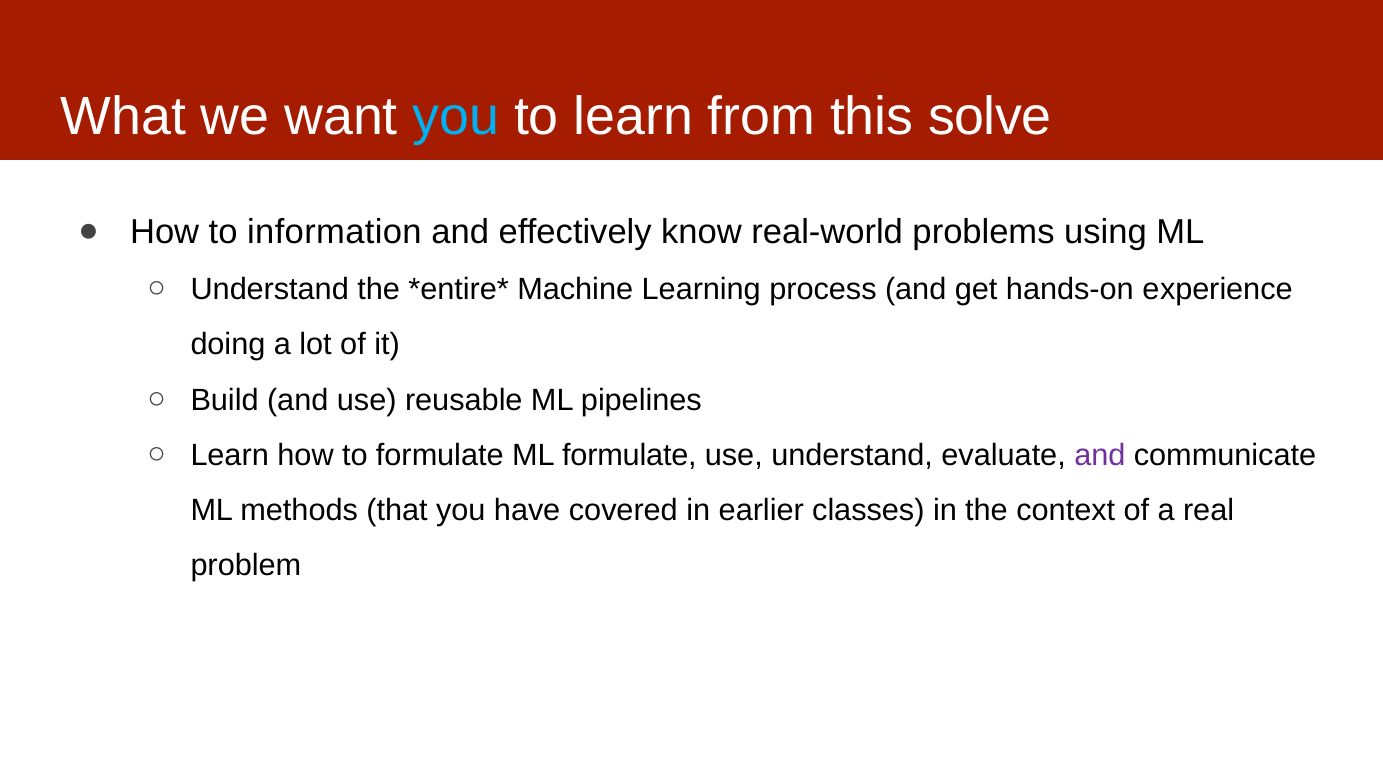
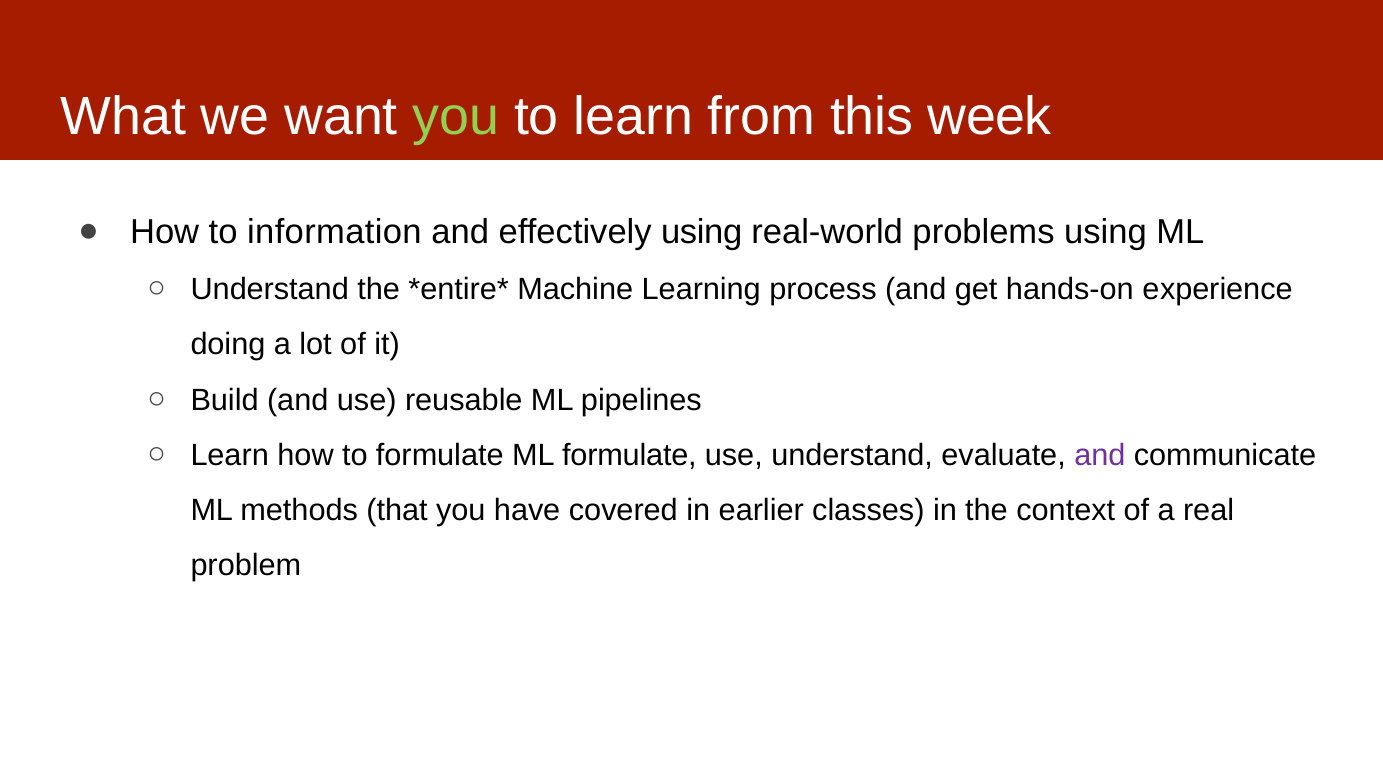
you colour: light blue -> light green (456, 117)
solve: solve -> week (990, 117)
effectively know: know -> using (702, 232)
